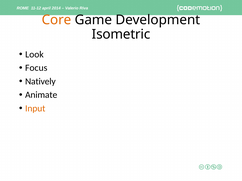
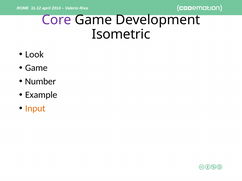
Core colour: orange -> purple (57, 20)
Focus: Focus -> Game (36, 68)
Natively: Natively -> Number (40, 82)
Animate: Animate -> Example (41, 95)
